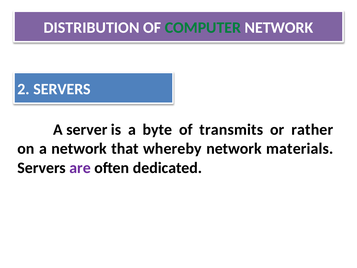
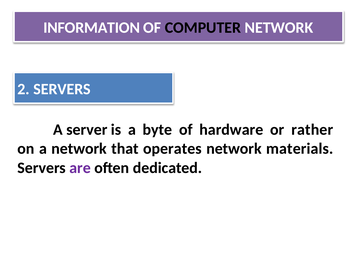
DISTRIBUTION: DISTRIBUTION -> INFORMATION (92, 28)
COMPUTER colour: green -> black (203, 28)
transmits: transmits -> hardware (231, 130)
whereby: whereby -> operates (172, 149)
